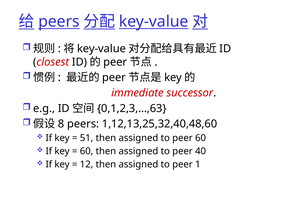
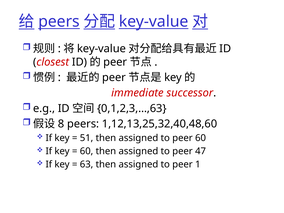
40: 40 -> 47 (201, 151)
12: 12 -> 63 (87, 164)
